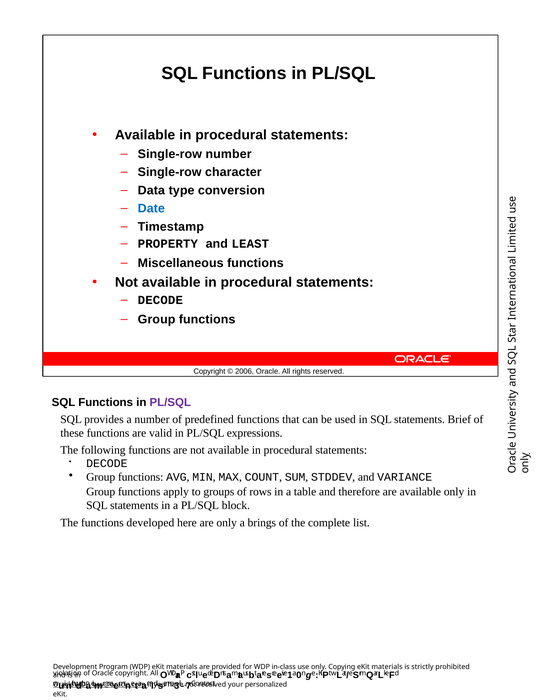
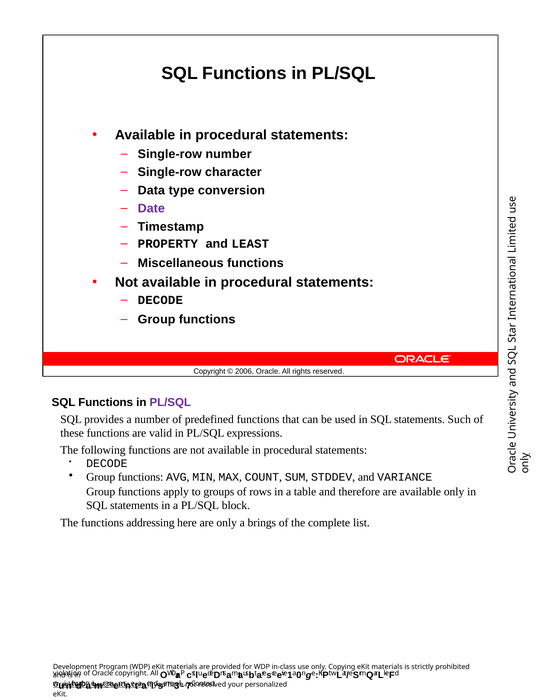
Date colour: blue -> purple (151, 209)
Brief: Brief -> Such (459, 419)
developed: developed -> addressing (150, 523)
